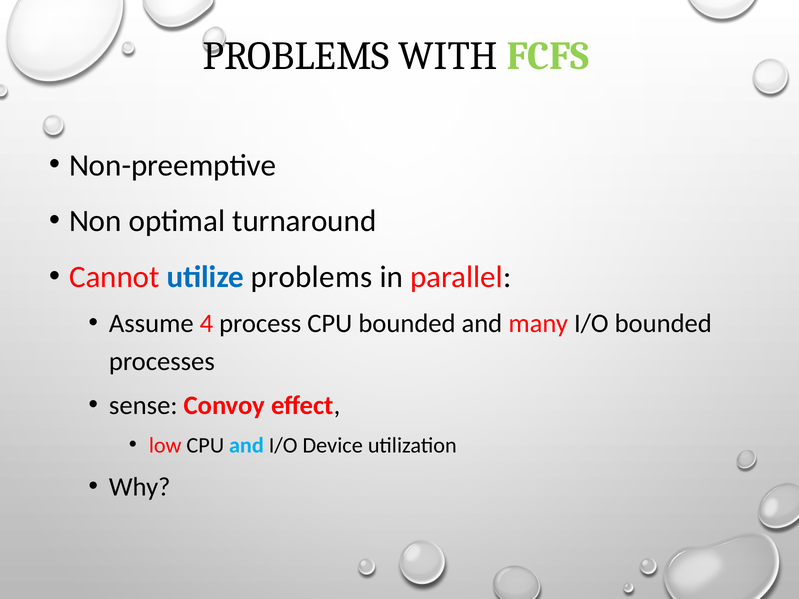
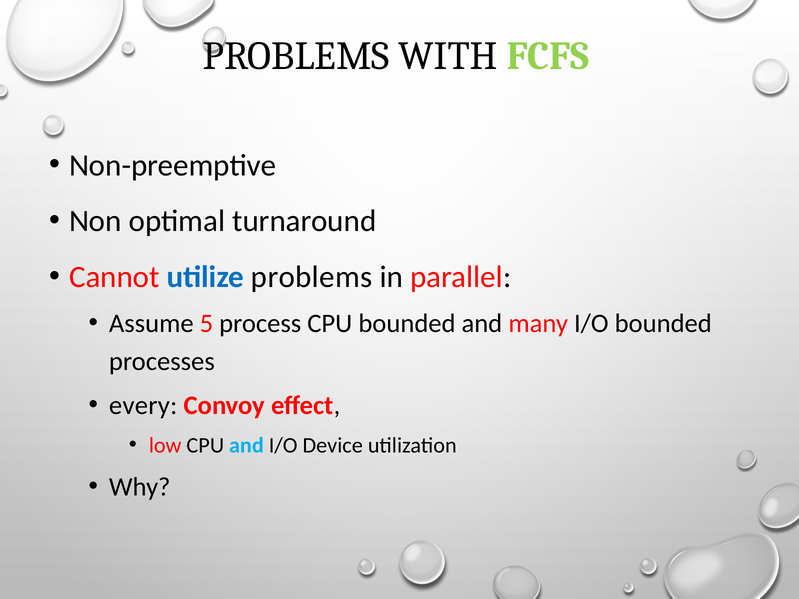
4: 4 -> 5 (206, 323)
sense: sense -> every (143, 406)
